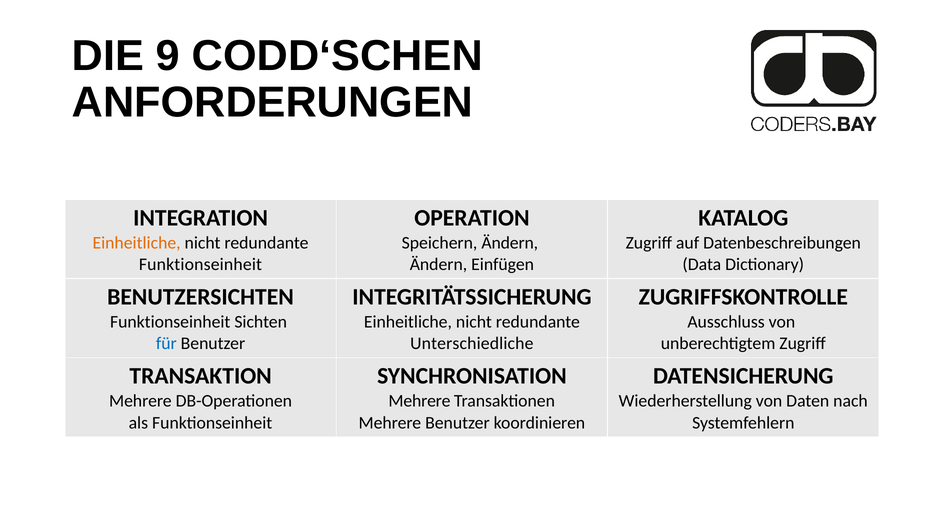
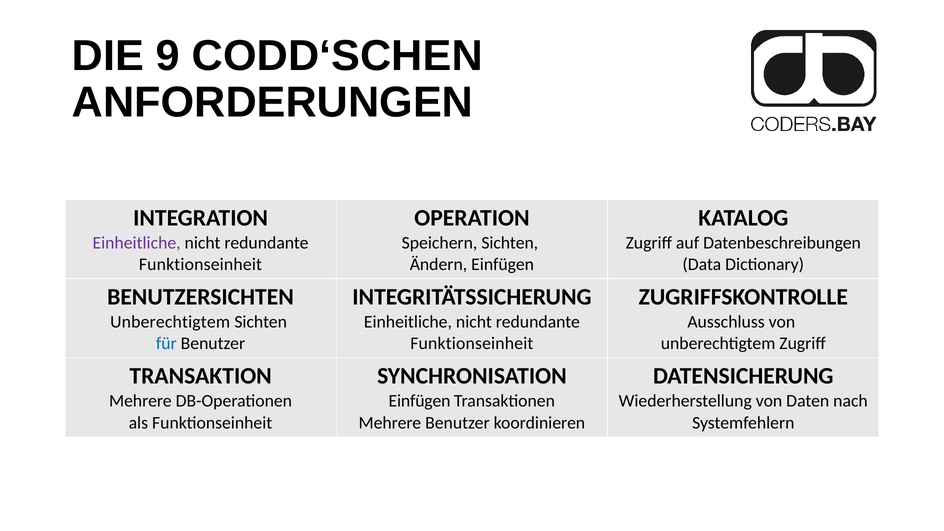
Einheitliche colour: orange -> purple (137, 243)
Speichern Ändern: Ändern -> Sichten (510, 243)
Funktionseinheit: Funktionseinheit -> Unberechtigtem (170, 322)
Unterschiedliche: Unterschiedliche -> Funktionseinheit (472, 344)
Mehrere: Mehrere -> Einfügen (420, 401)
